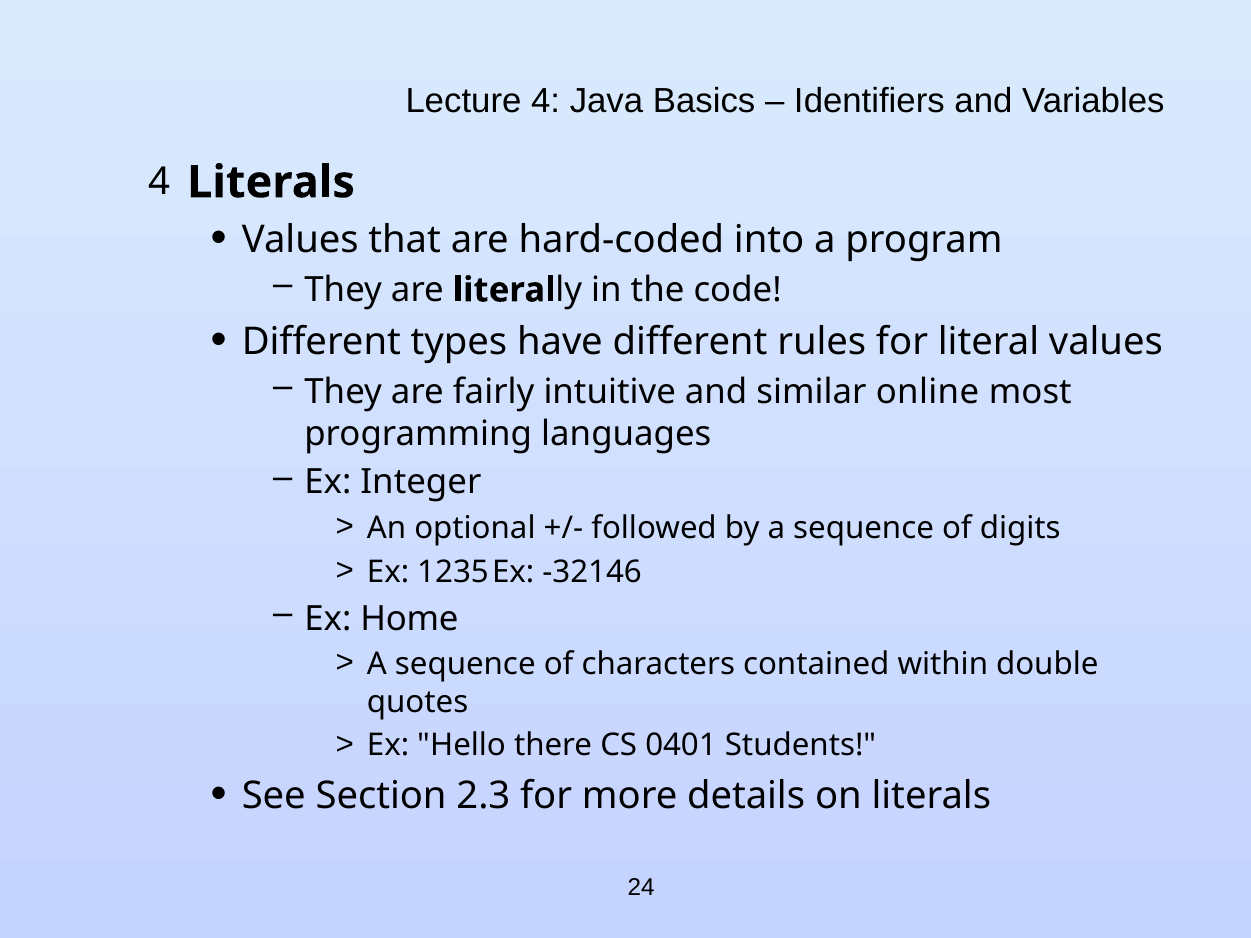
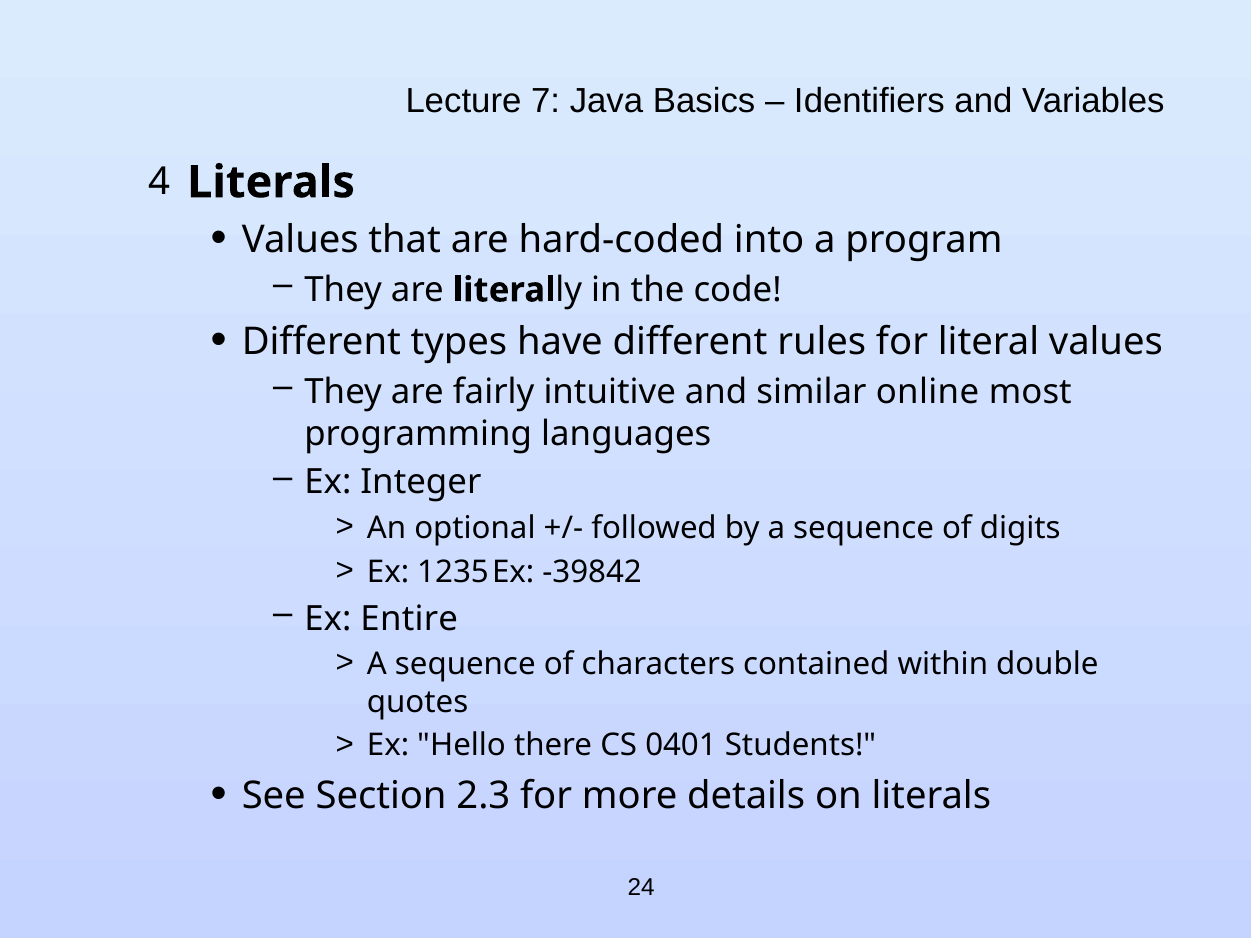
Lecture 4: 4 -> 7 (546, 101)
-32146: -32146 -> -39842 (592, 572)
Home: Home -> Entire (409, 619)
